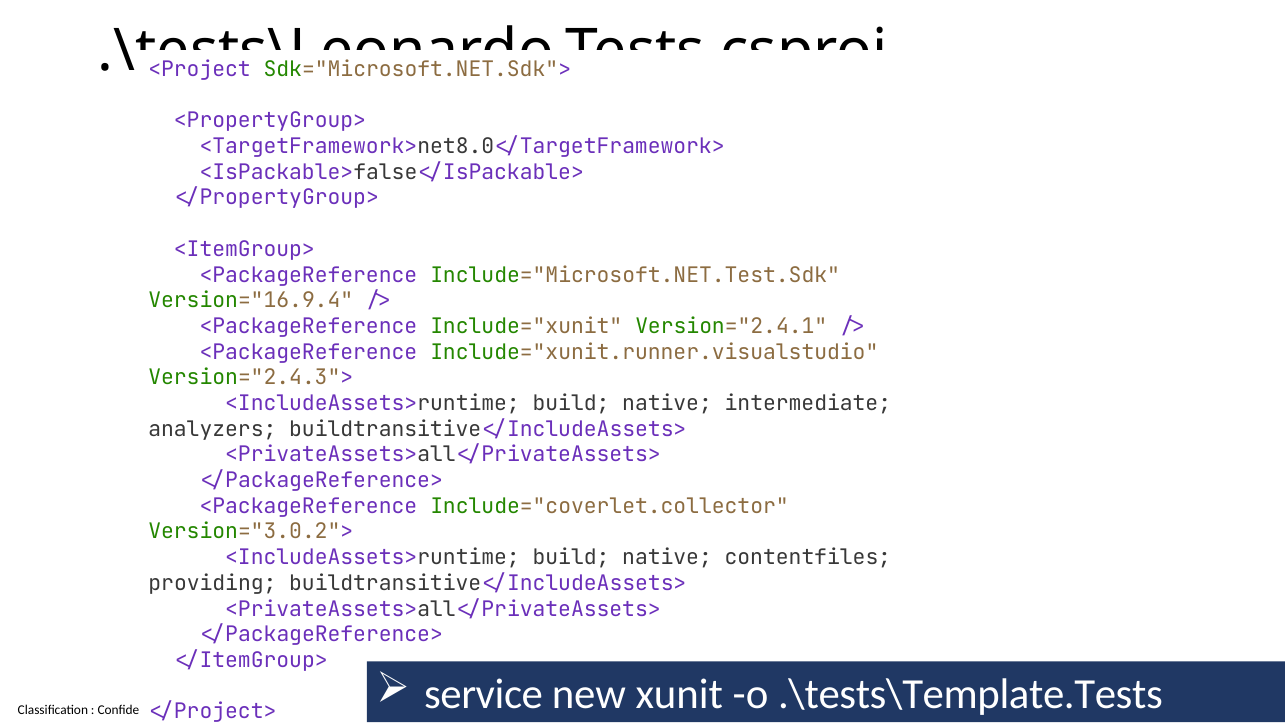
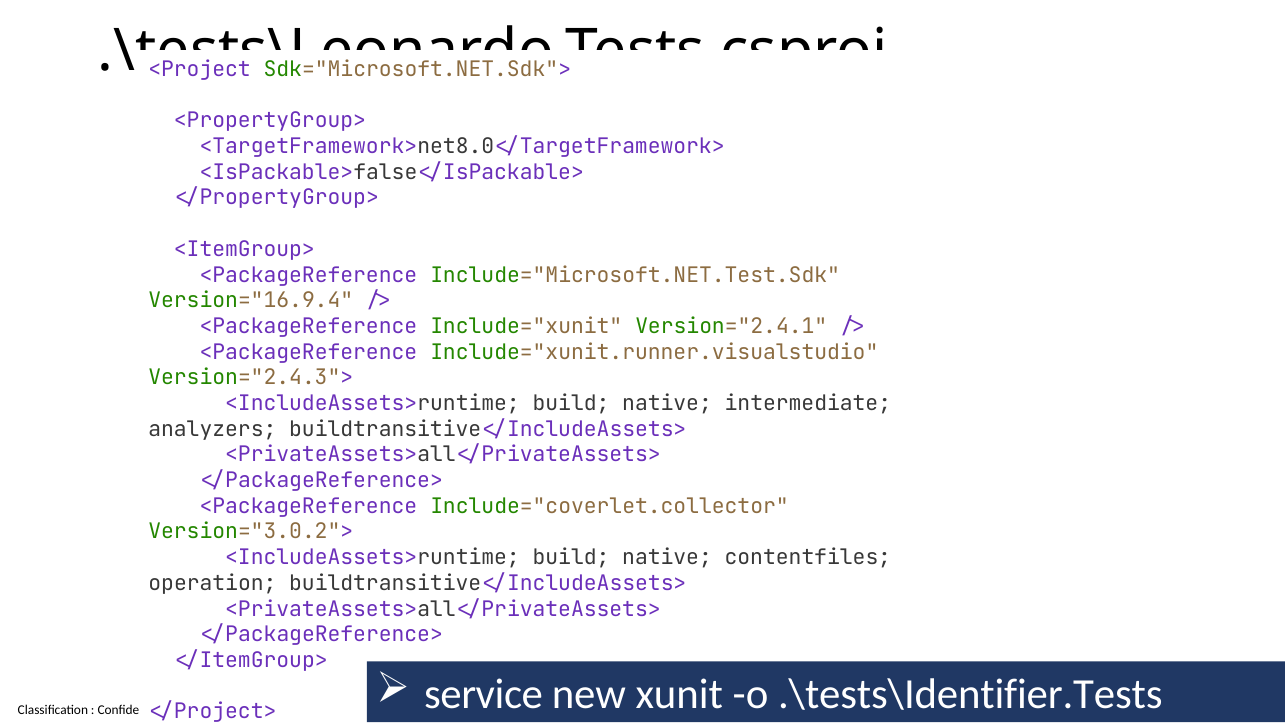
providing: providing -> operation (212, 583)
.\tests\Template.Tests: .\tests\Template.Tests -> .\tests\Identifier.Tests (970, 695)
